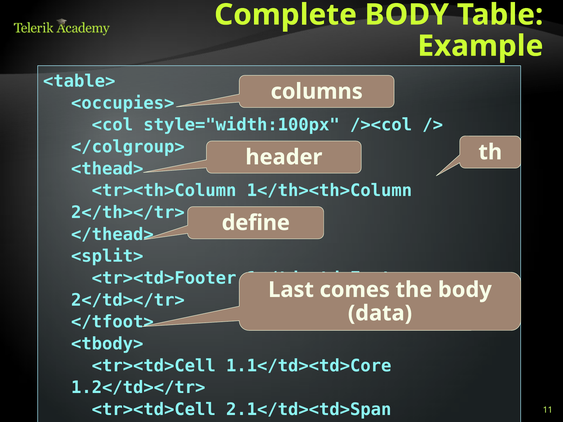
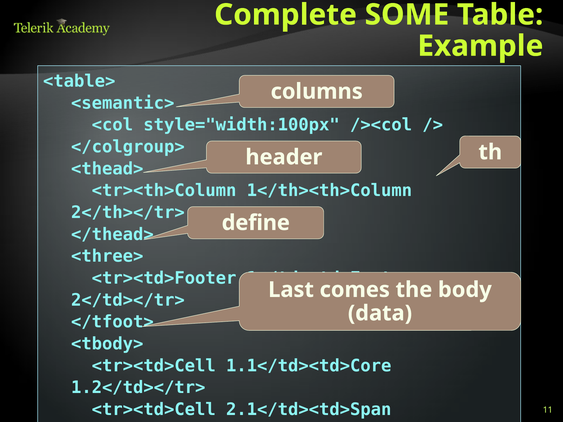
Complete BODY: BODY -> SOME (407, 15)
<occupies>: <occupies> -> <semantic> (123, 103)
<split>: <split> -> <three> (108, 256)
